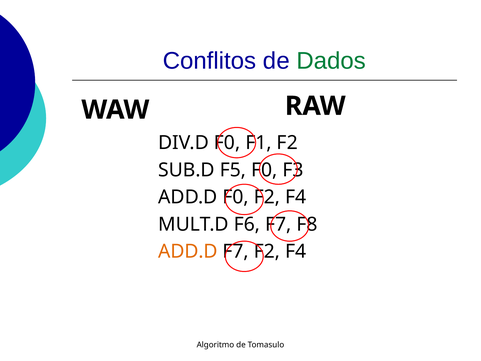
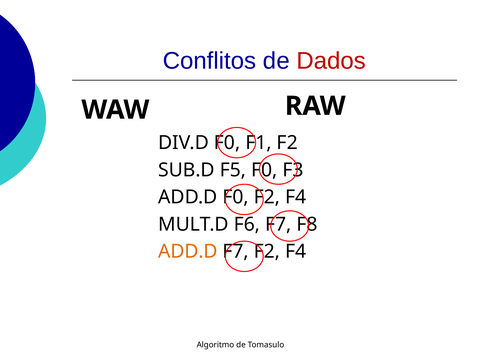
Dados colour: green -> red (331, 61)
